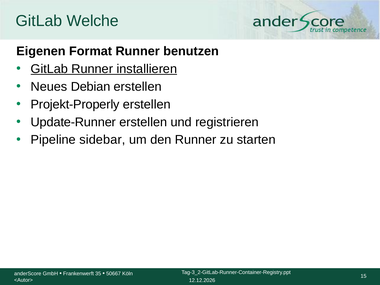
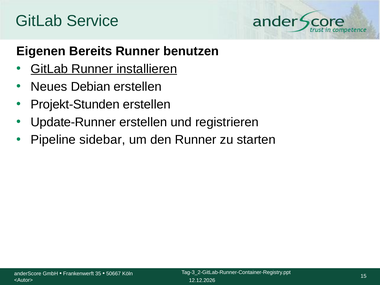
Welche: Welche -> Service (93, 21)
Format: Format -> Bereits (91, 51)
Projekt-Properly: Projekt-Properly -> Projekt-Stunden (75, 104)
